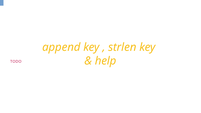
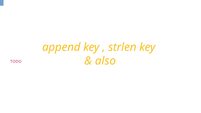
help: help -> also (105, 61)
